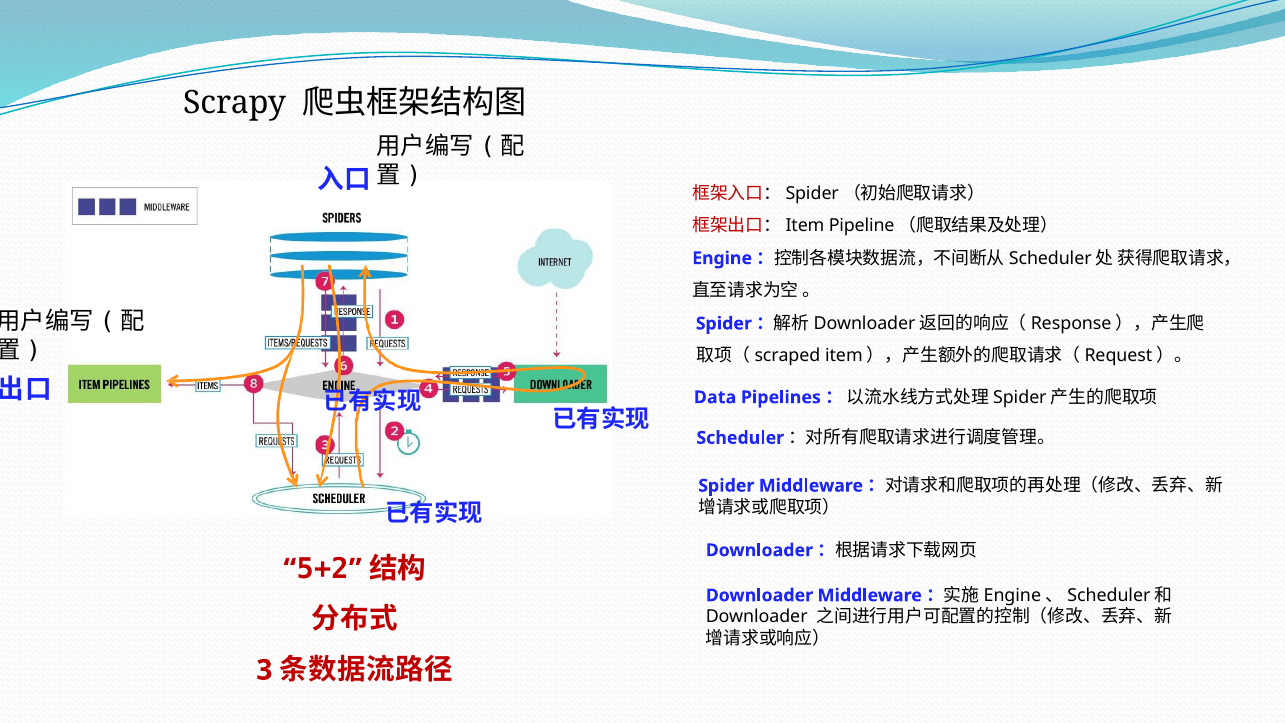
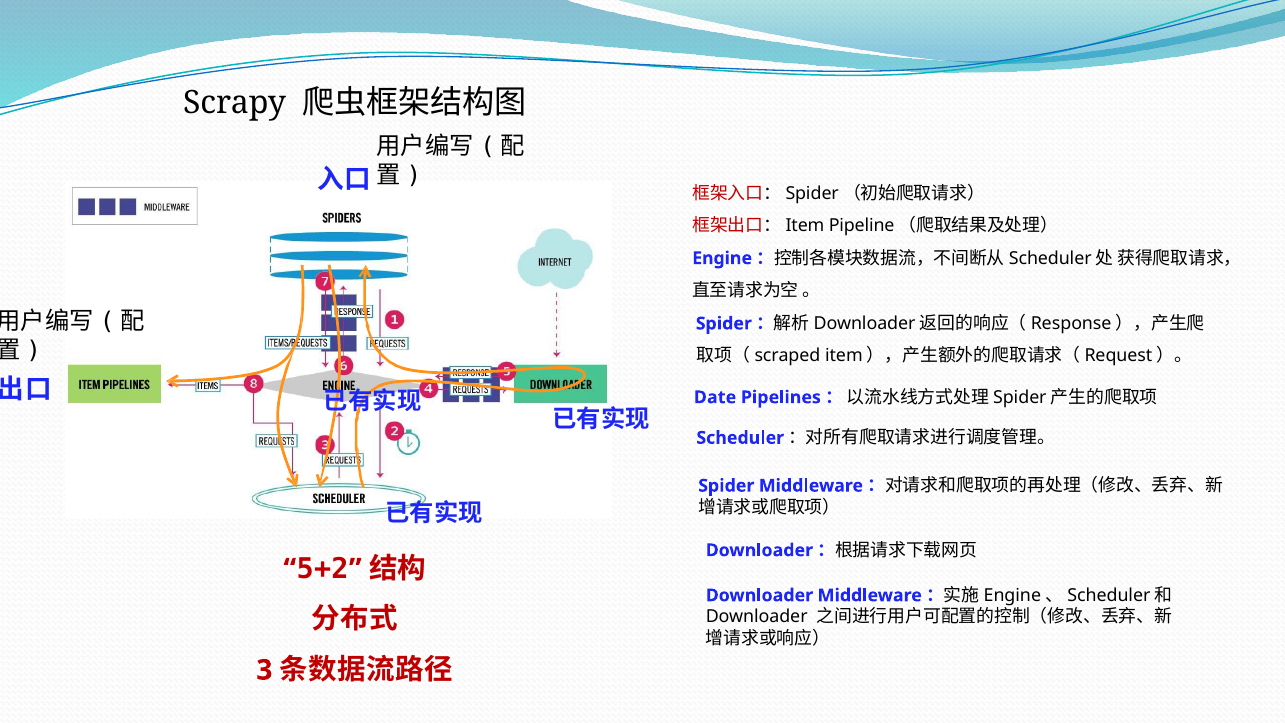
Data: Data -> Date (715, 397)
